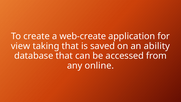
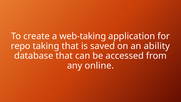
web-create: web-create -> web-taking (83, 36)
view: view -> repo (21, 46)
